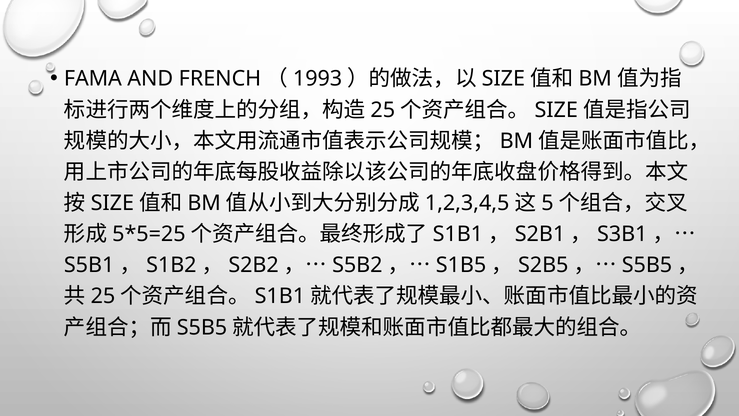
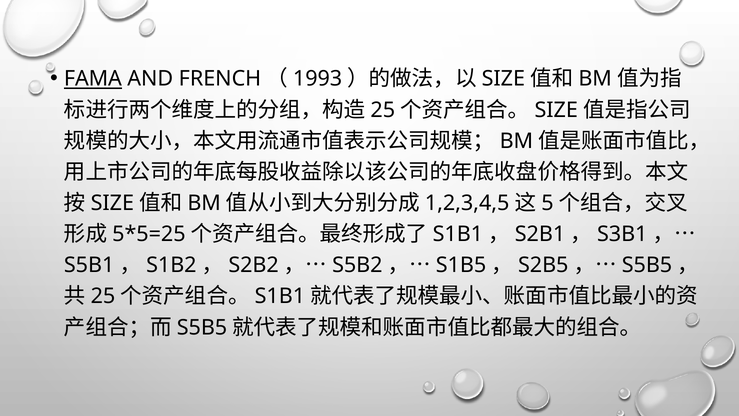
FAMA underline: none -> present (93, 79)
